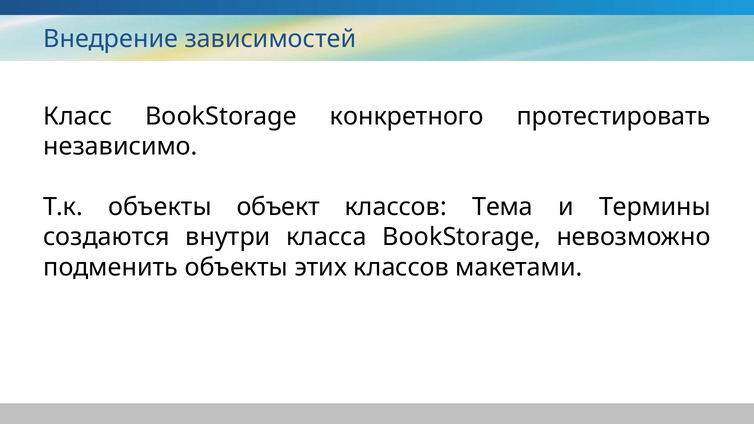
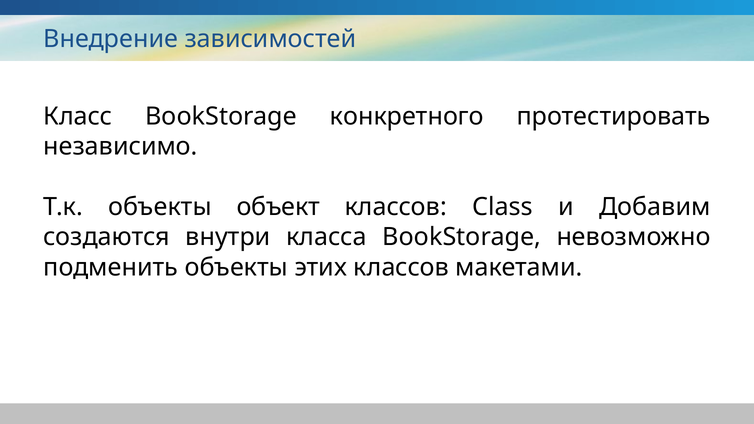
Тема: Тема -> Class (503, 207)
Термины: Термины -> Добавим (655, 207)
